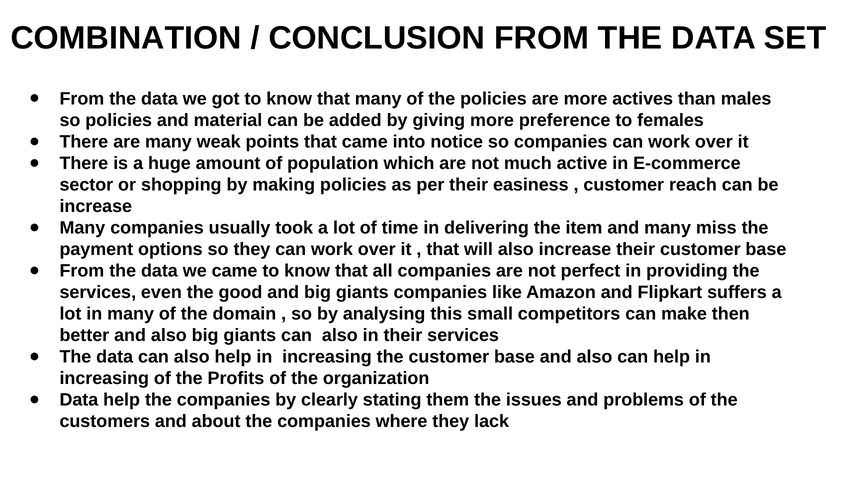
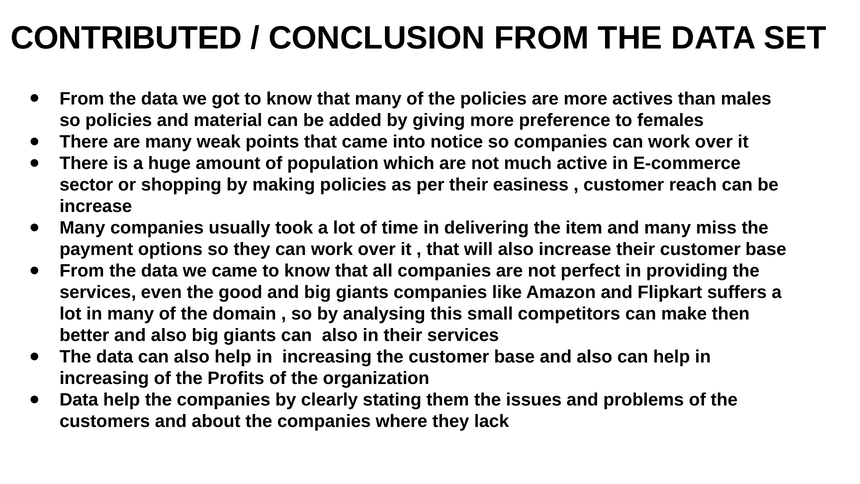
COMBINATION: COMBINATION -> CONTRIBUTED (126, 38)
